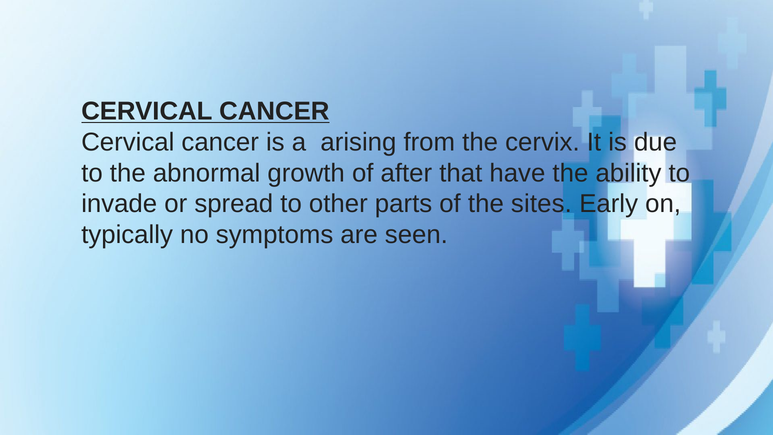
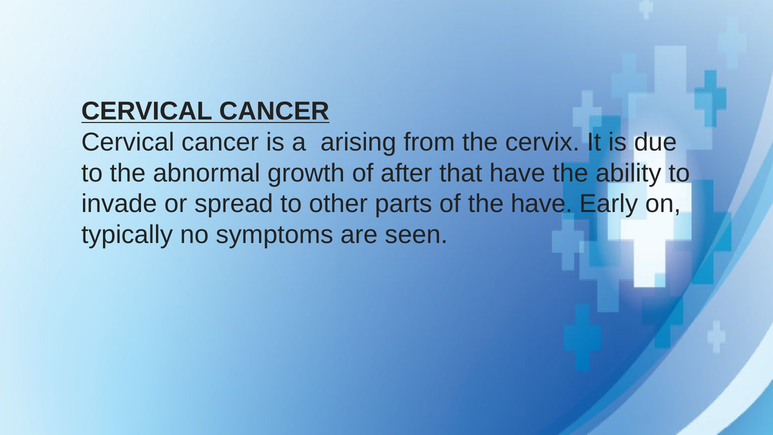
the sites: sites -> have (542, 204)
